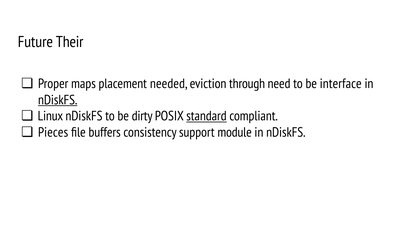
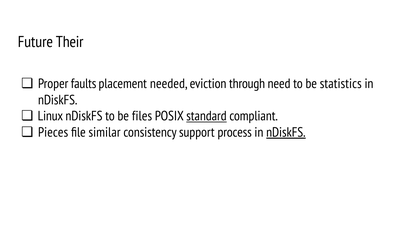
maps: maps -> faults (84, 83)
interface: interface -> statistics (341, 83)
nDiskFS underline: present -> none (58, 100)
dirty: dirty -> files (142, 116)
buffers: buffers -> similar (105, 132)
module: module -> process (235, 132)
nDiskFS underline: none -> present (286, 132)
